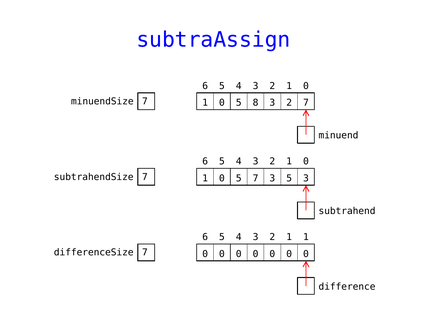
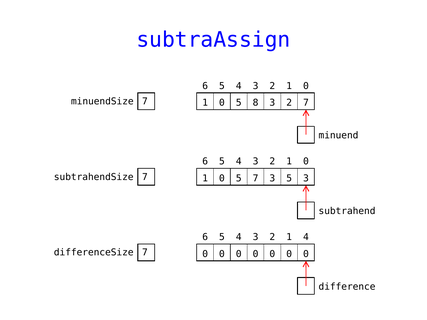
1 1: 1 -> 4 (306, 237)
